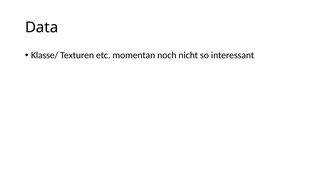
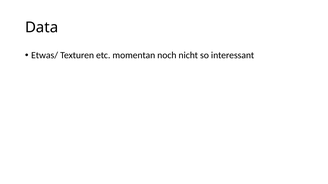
Klasse/: Klasse/ -> Etwas/ (45, 55)
